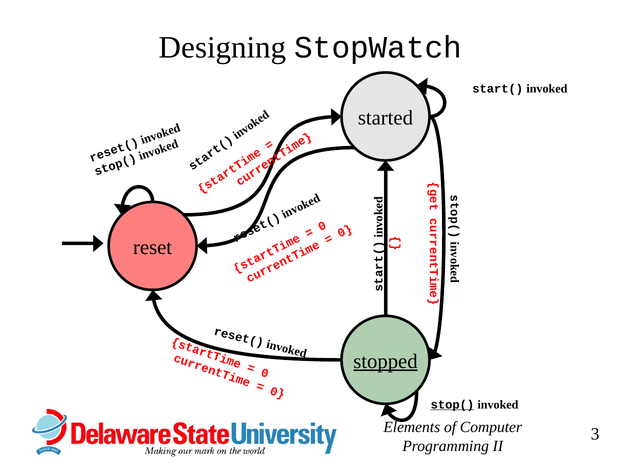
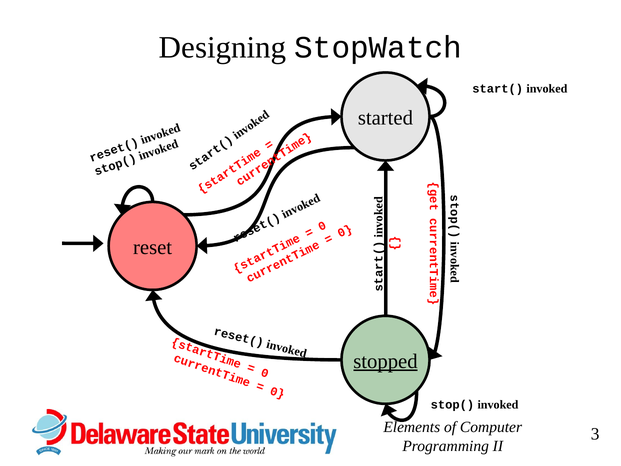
stop( underline: present -> none (452, 404)
